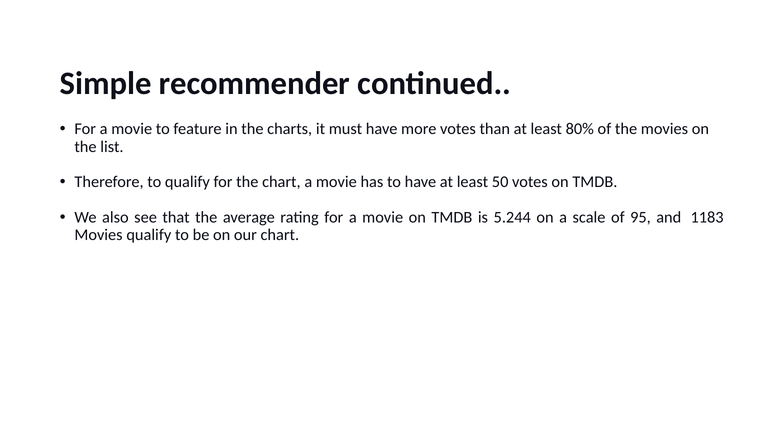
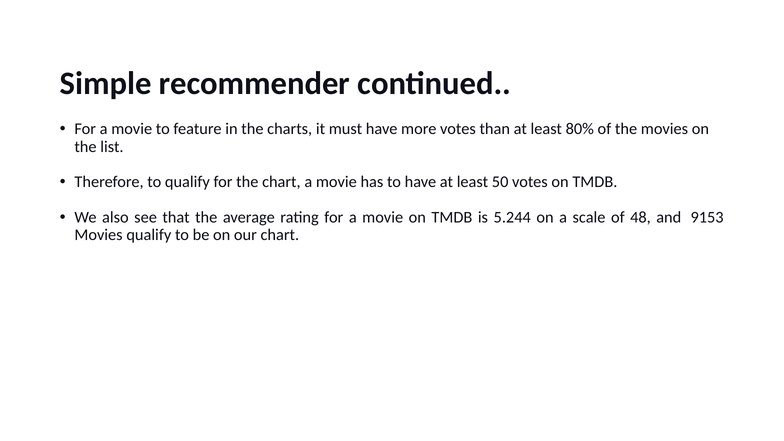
95: 95 -> 48 (640, 217)
1183: 1183 -> 9153 (707, 217)
